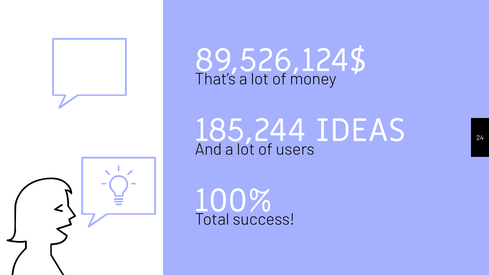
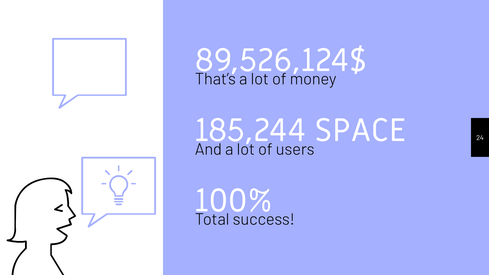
IDEAS: IDEAS -> SPACE (361, 131)
